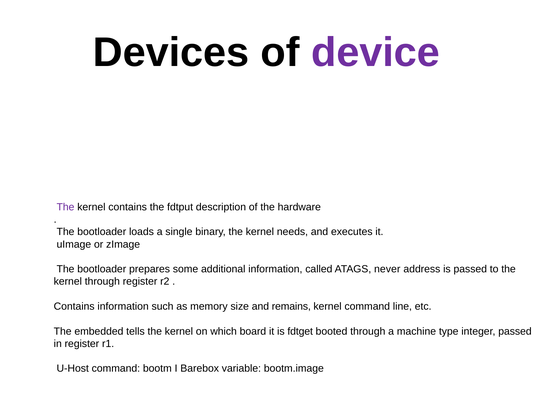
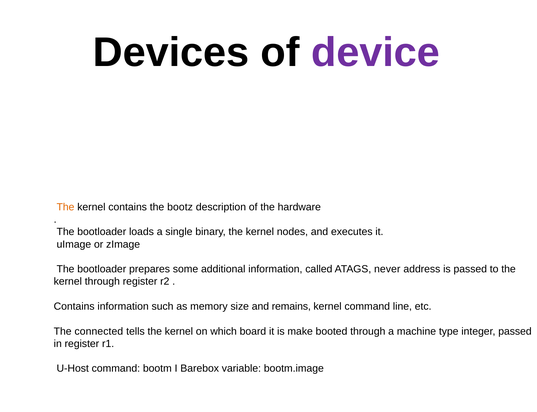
The colour: purple -> orange (65, 207)
fdtput: fdtput -> bootz (180, 207)
needs: needs -> nodes (292, 232)
embedded: embedded -> connected (99, 331)
fdtget: fdtget -> make (300, 331)
